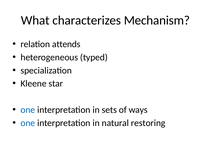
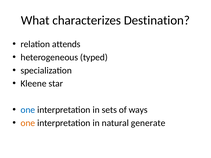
Mechanism: Mechanism -> Destination (157, 20)
one colour: blue -> orange (28, 123)
restoring: restoring -> generate (148, 123)
